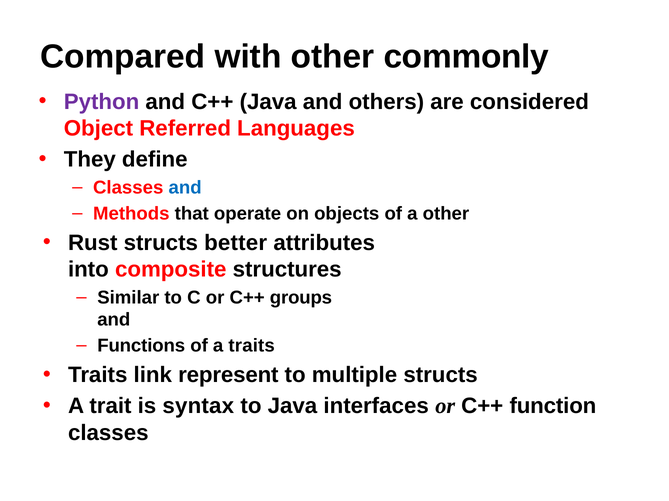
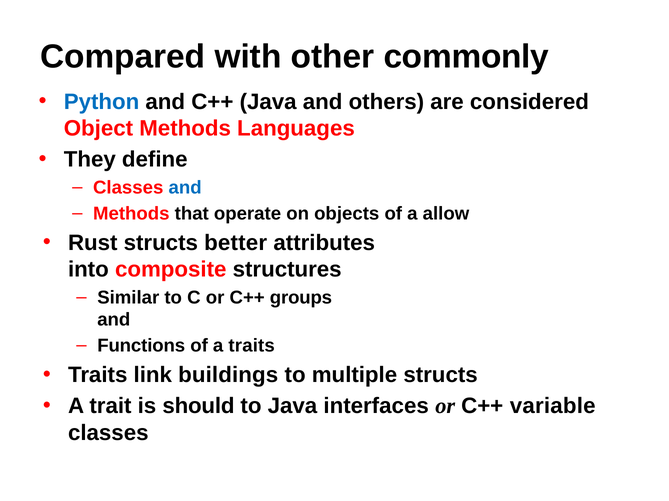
Python colour: purple -> blue (102, 102)
Object Referred: Referred -> Methods (185, 129)
a other: other -> allow (446, 214)
represent: represent -> buildings (228, 375)
syntax: syntax -> should (198, 407)
function: function -> variable (553, 407)
